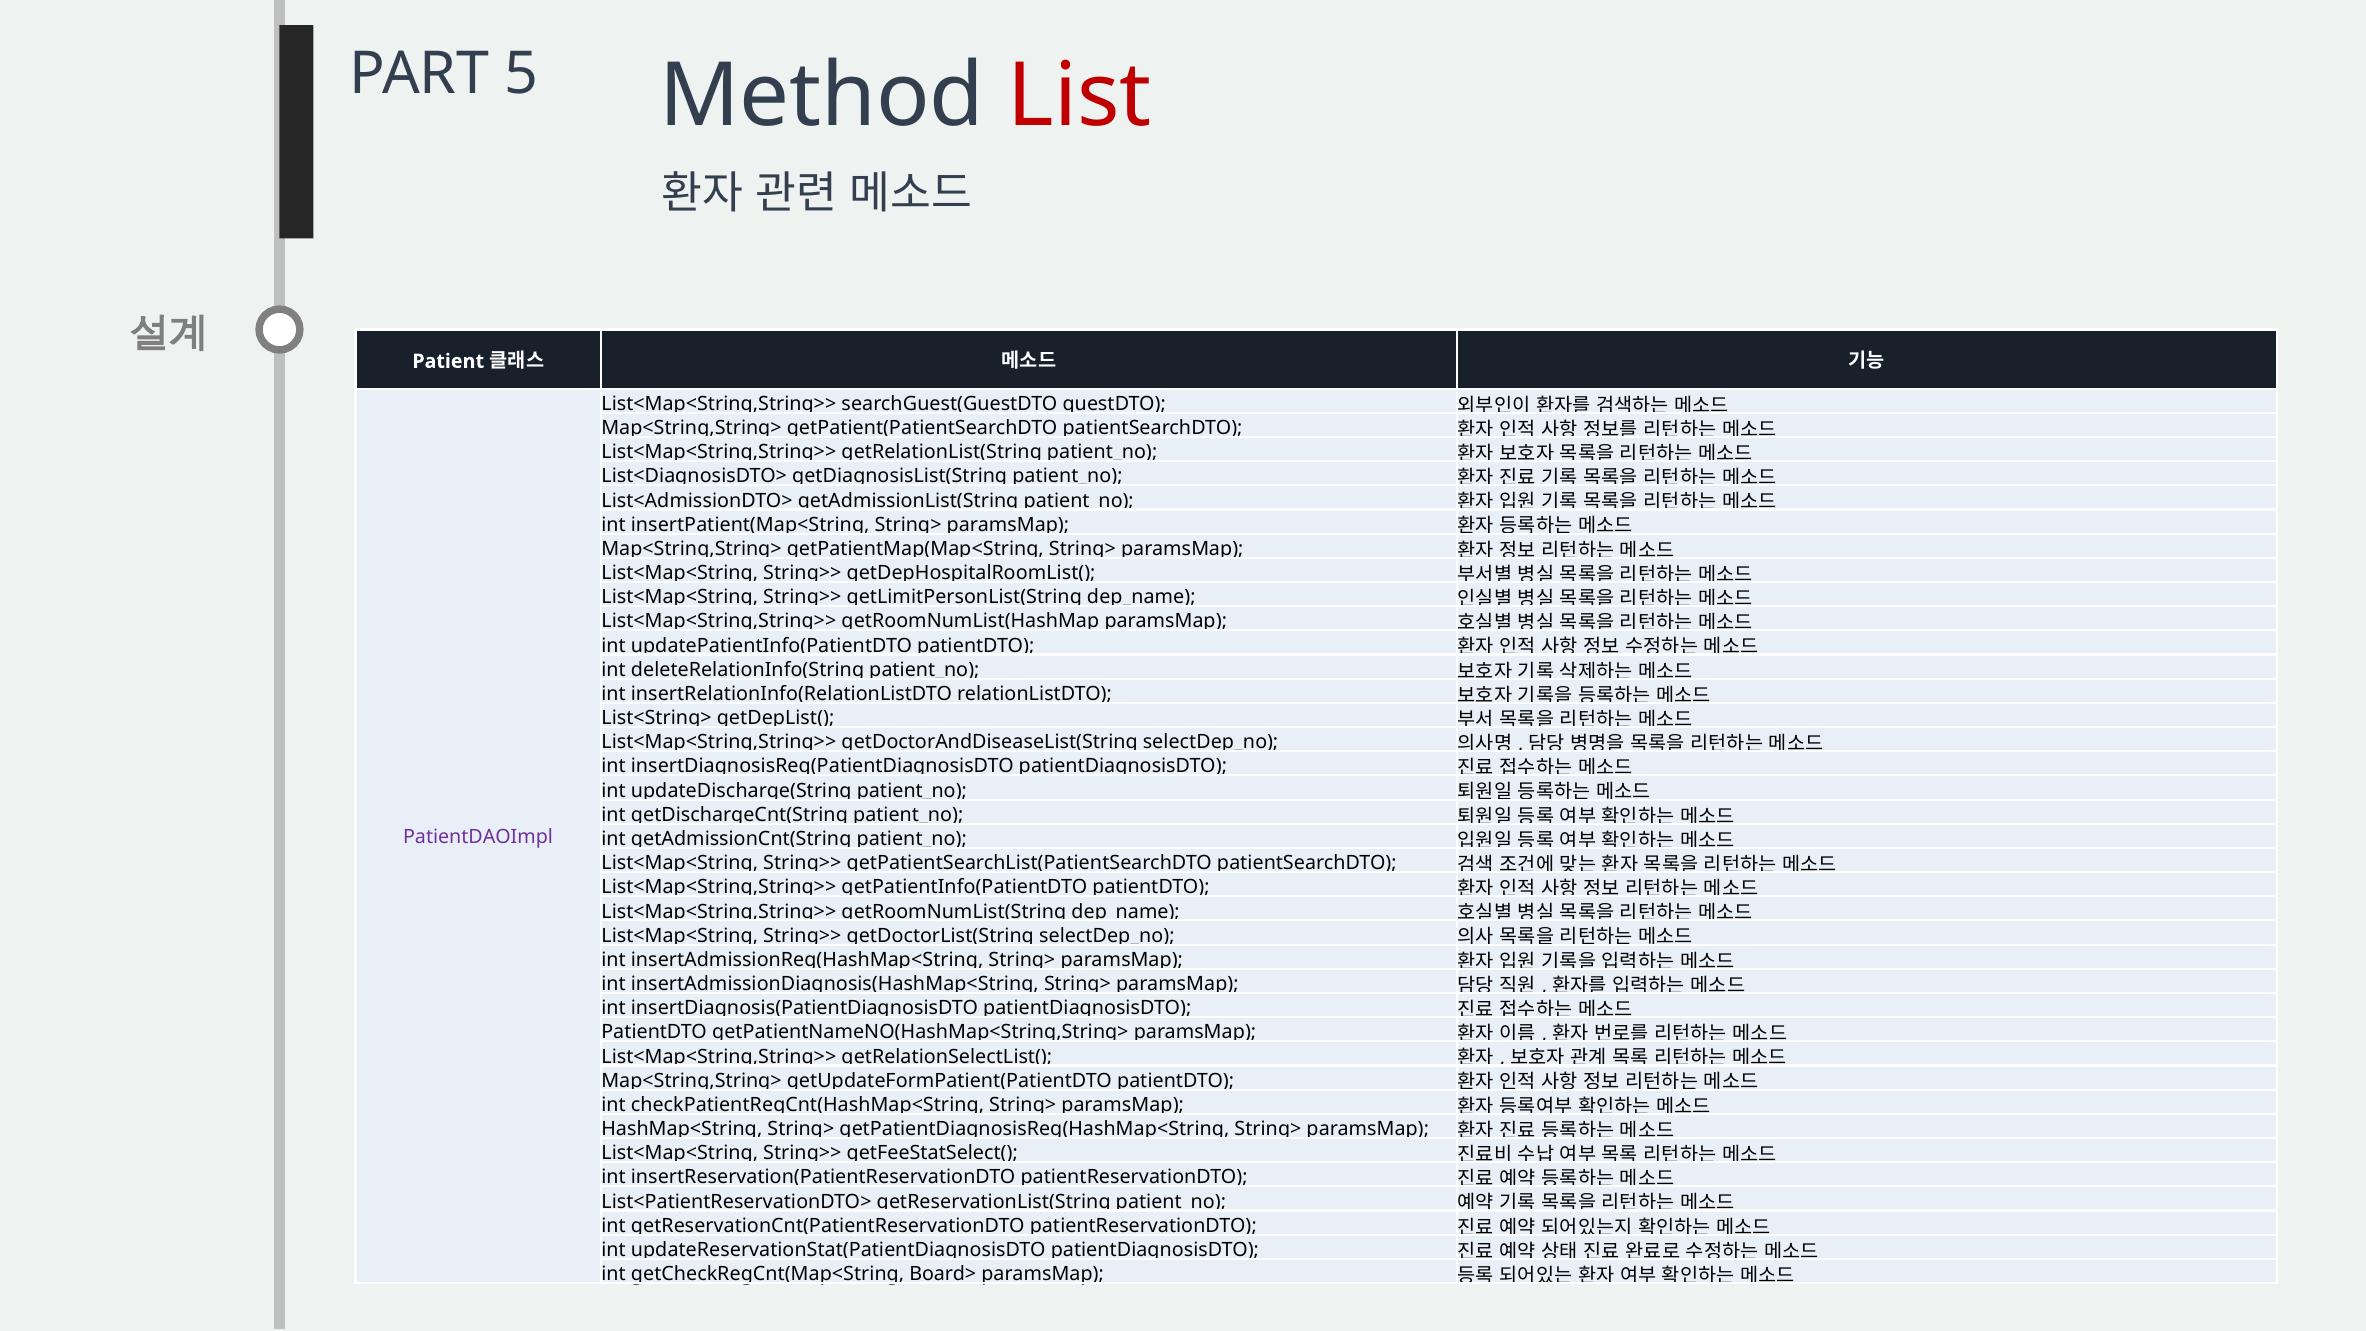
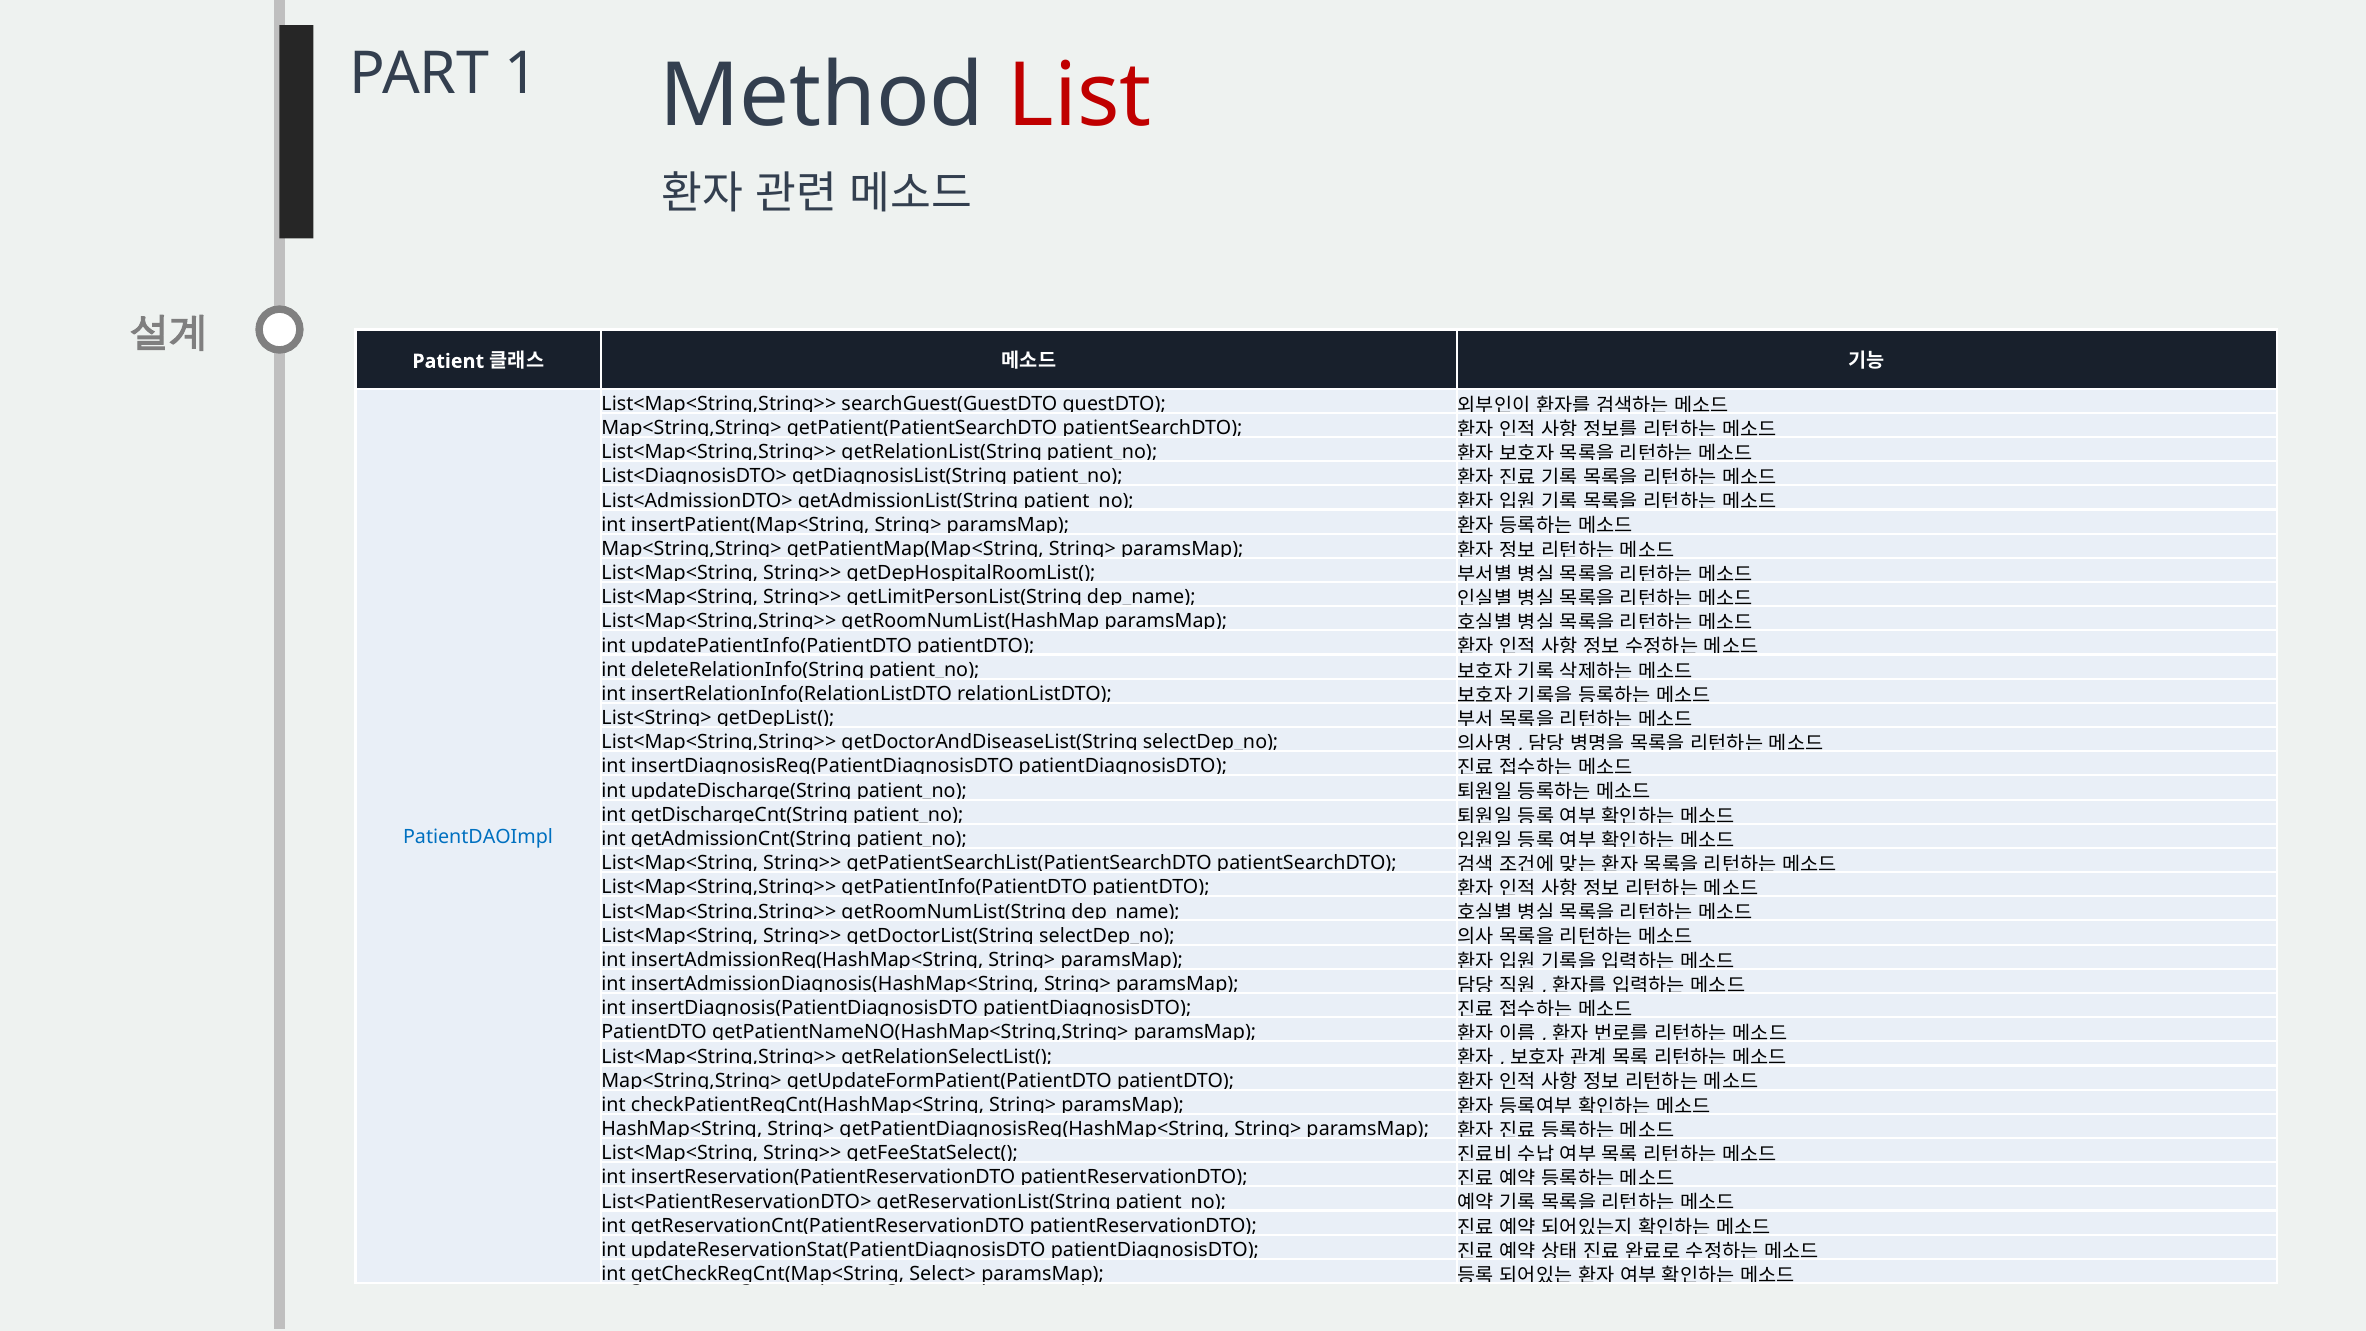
5: 5 -> 1 (522, 74)
PatientDAOImpl colour: purple -> blue (478, 837)
Board>: Board> -> Select> (943, 1274)
